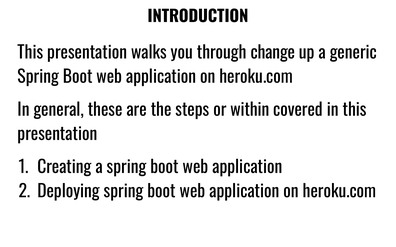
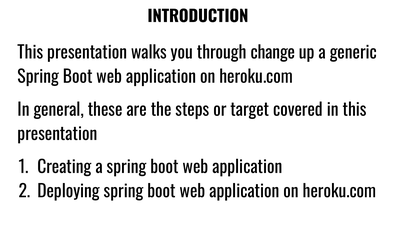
within: within -> target (250, 110)
